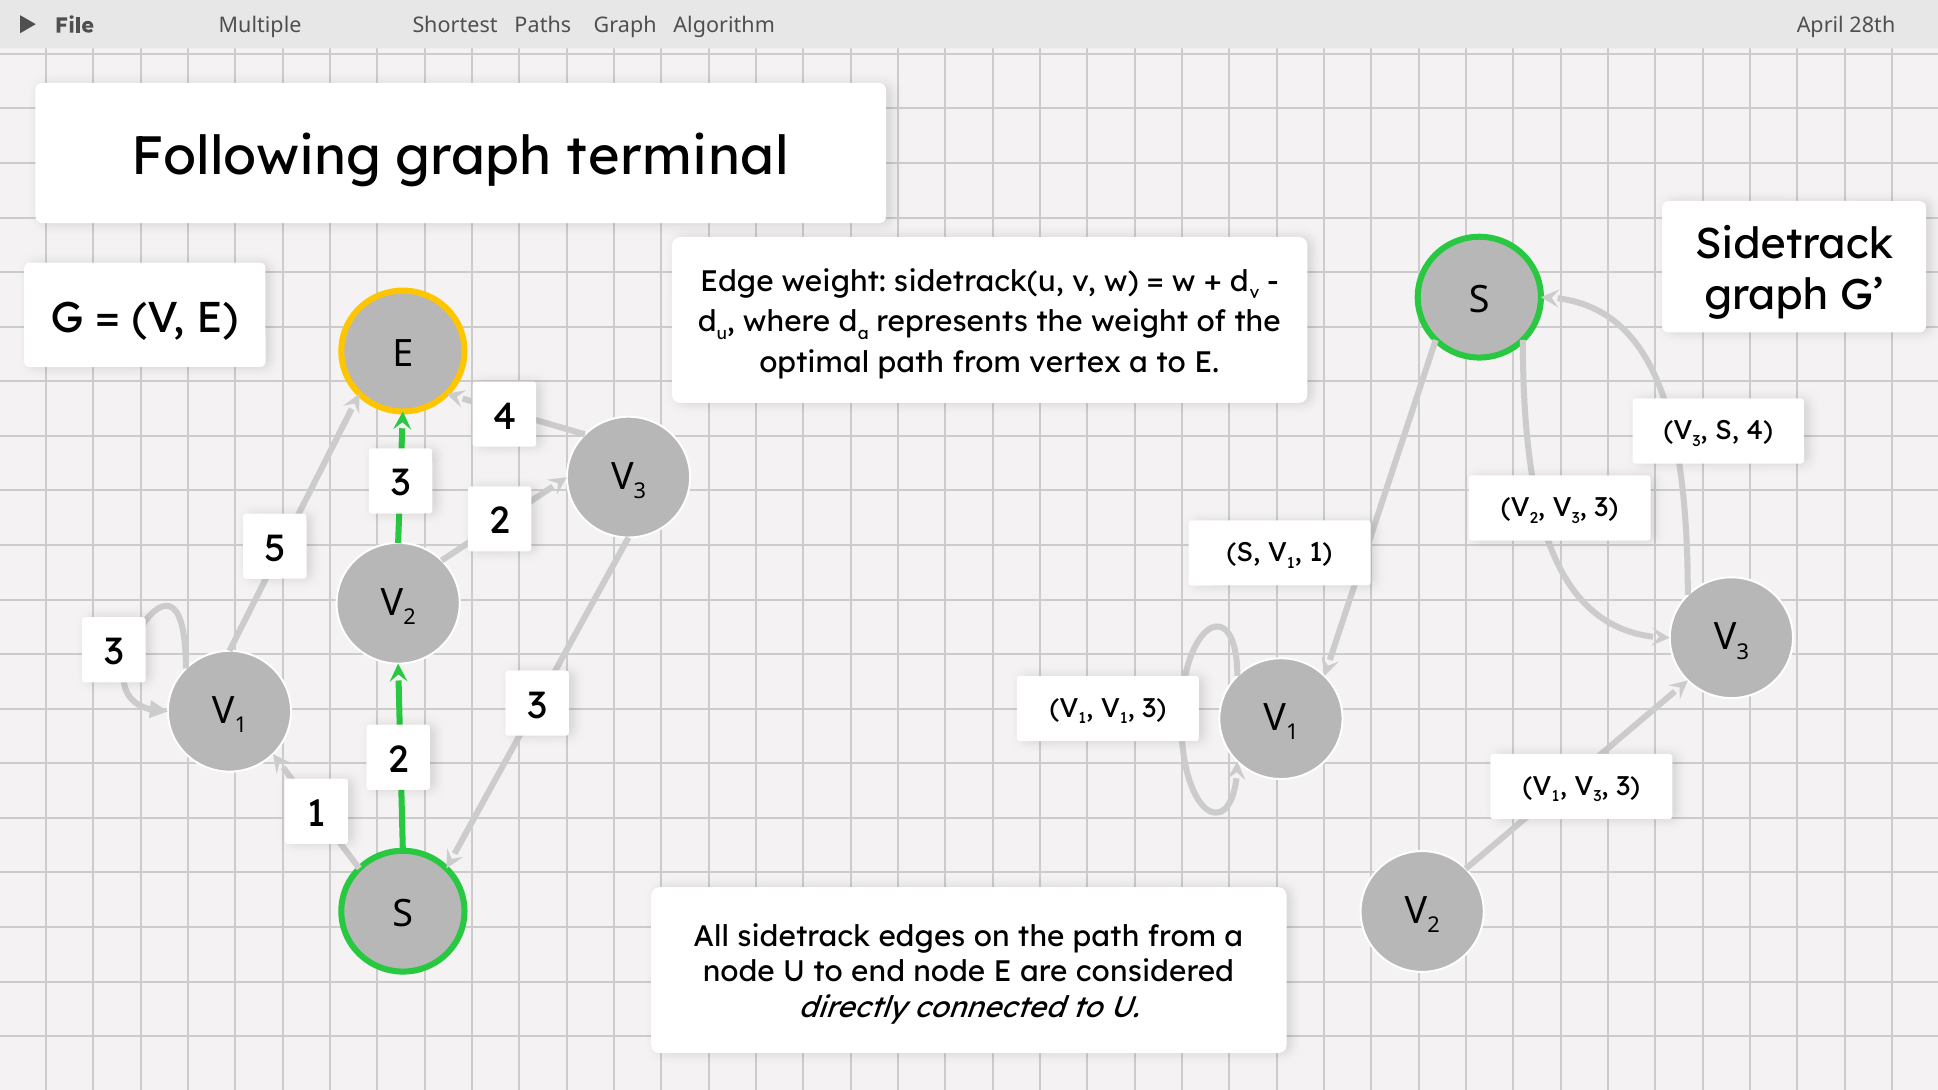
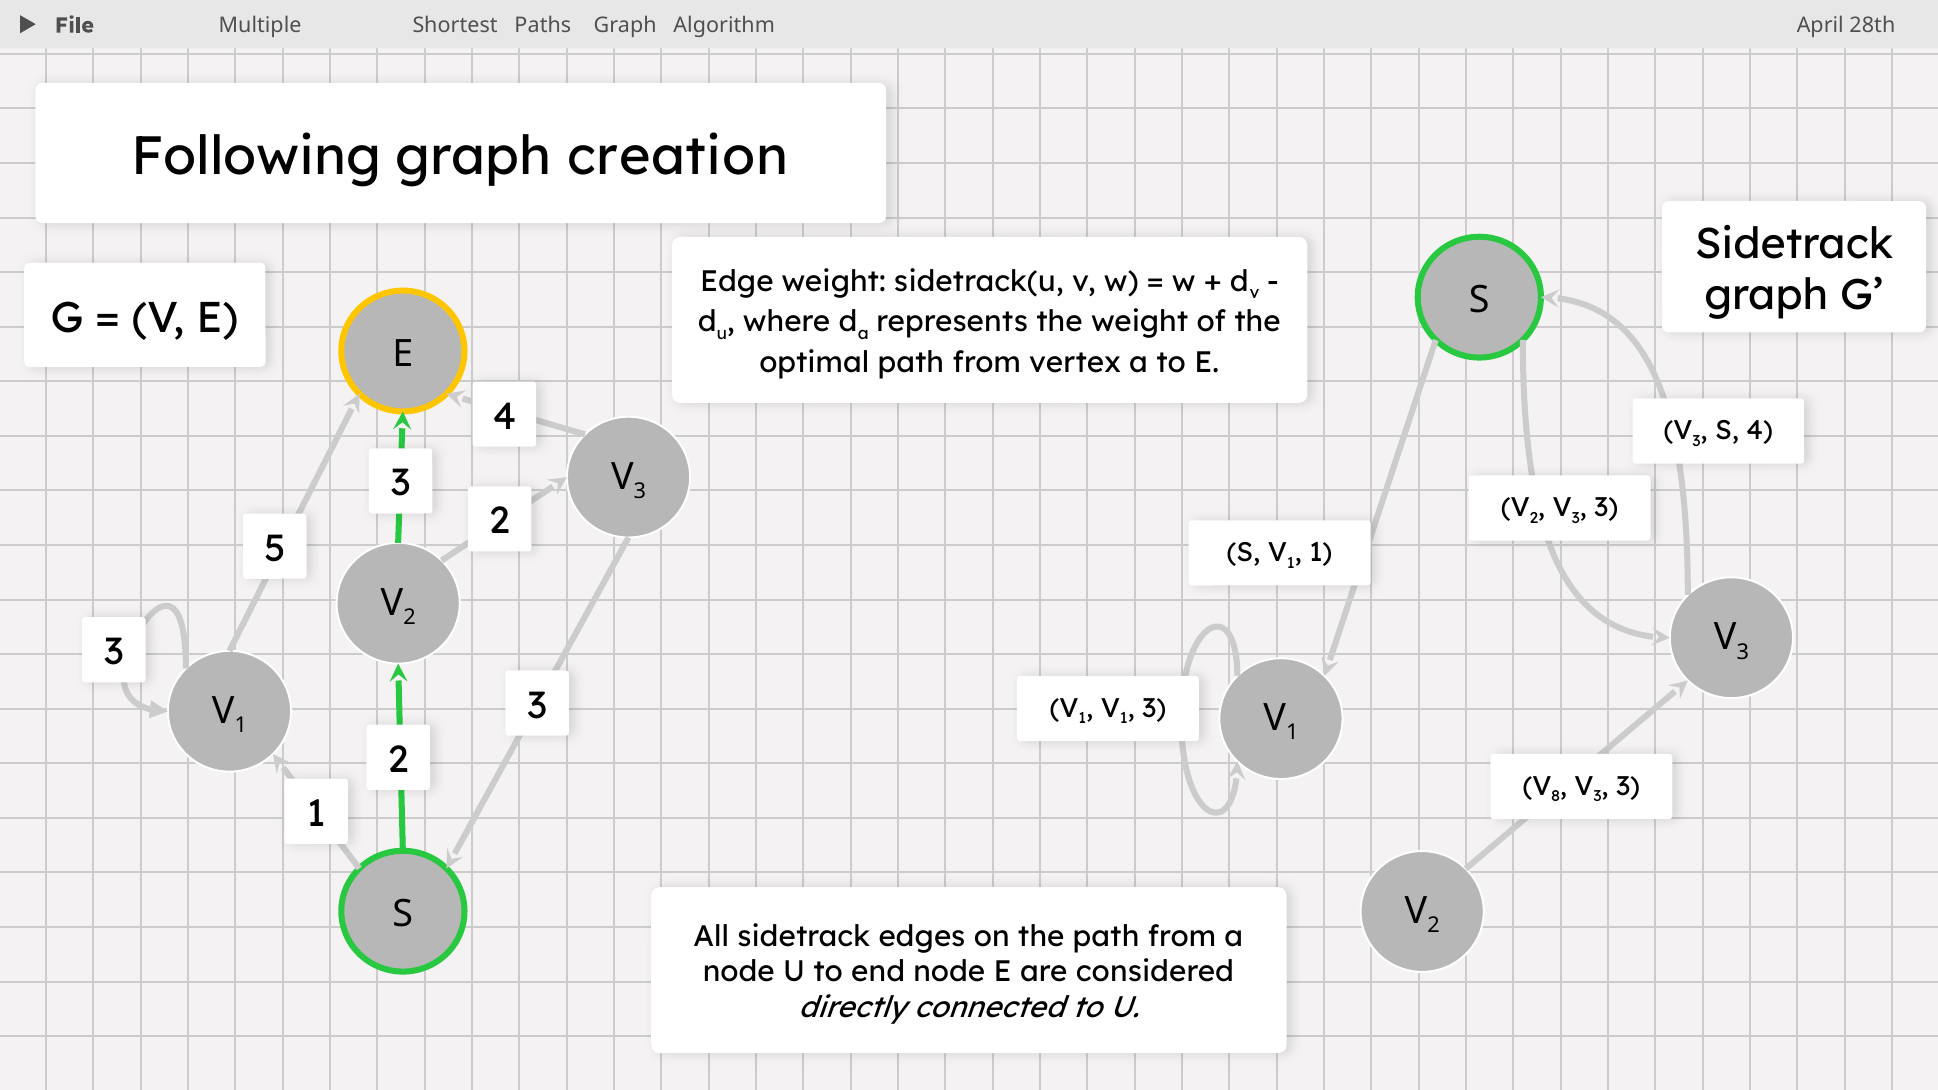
terminal: terminal -> creation (678, 157)
1: 1 -> 8 (1556, 797)
